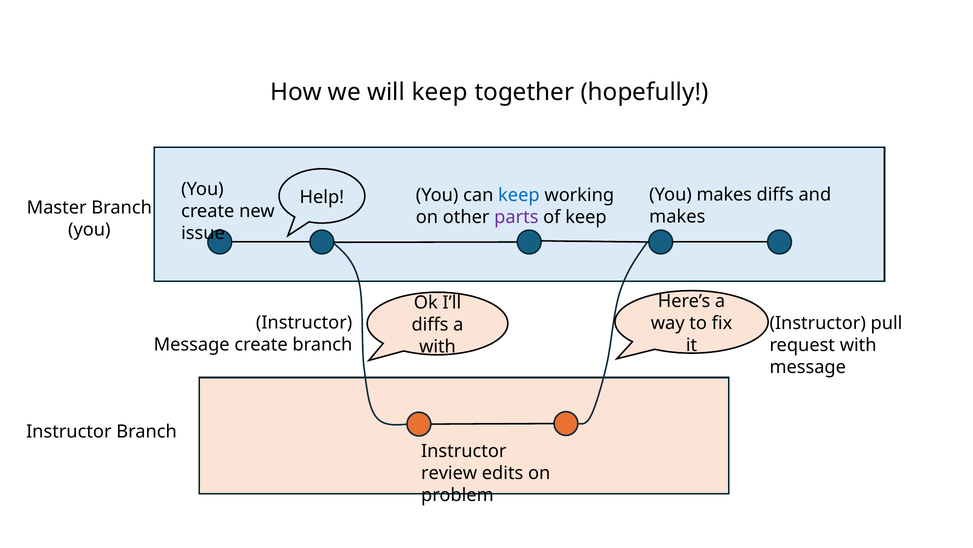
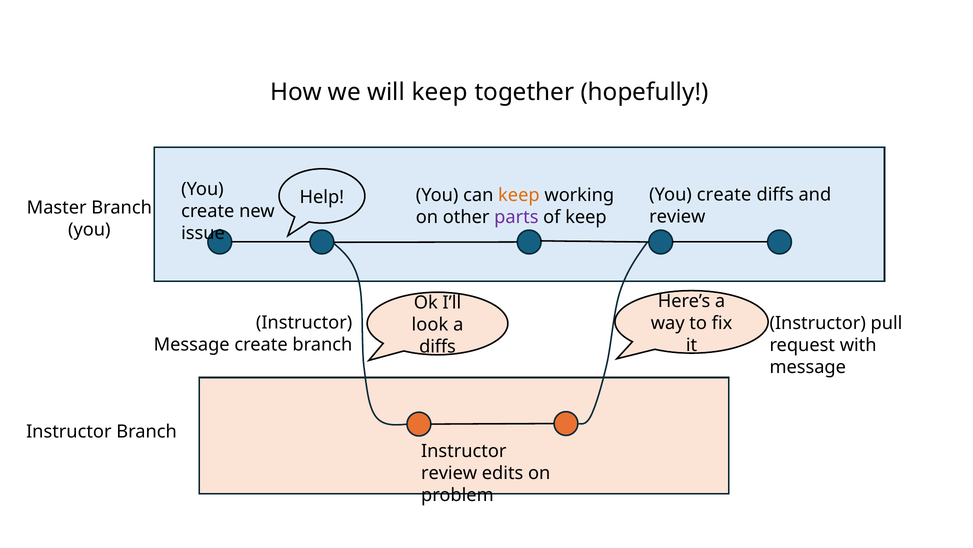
makes: makes -> create (724, 195)
keep colour: blue -> orange (519, 195)
makes: makes -> review (677, 217)
diffs: diffs -> look (430, 324)
with: with -> diffs (438, 346)
